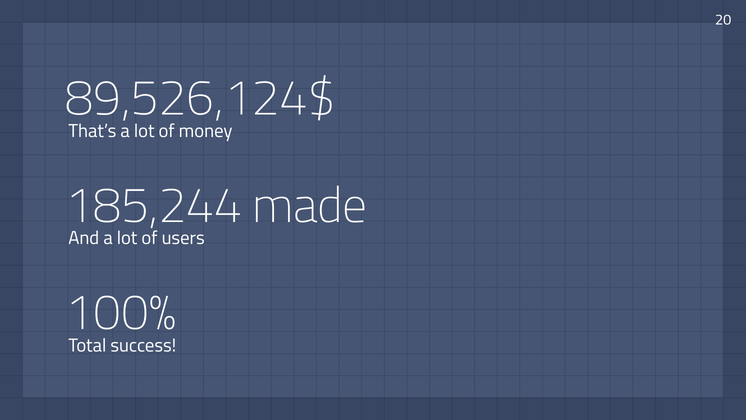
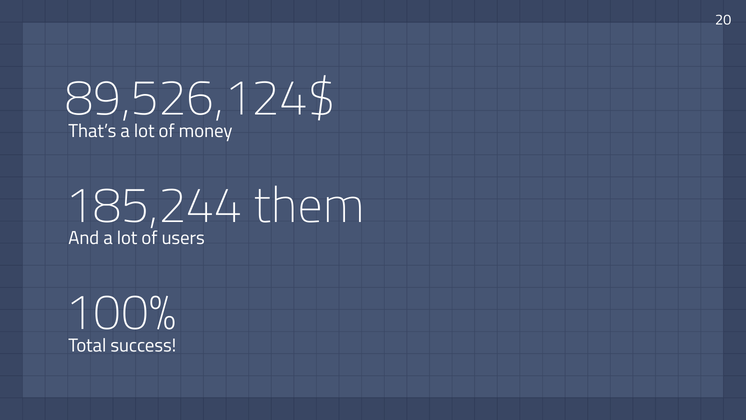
made: made -> them (309, 205)
